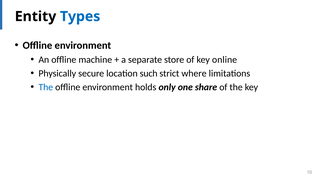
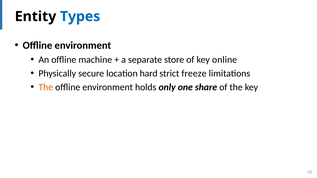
such: such -> hard (149, 74)
where: where -> freeze (194, 74)
The colour: blue -> orange (46, 87)
